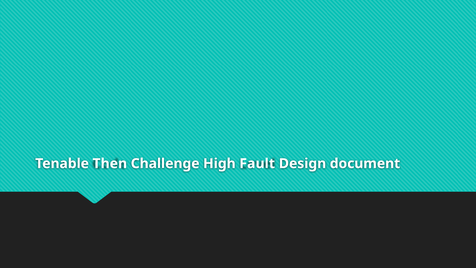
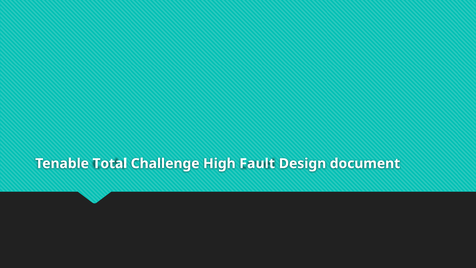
Then: Then -> Total (110, 163)
